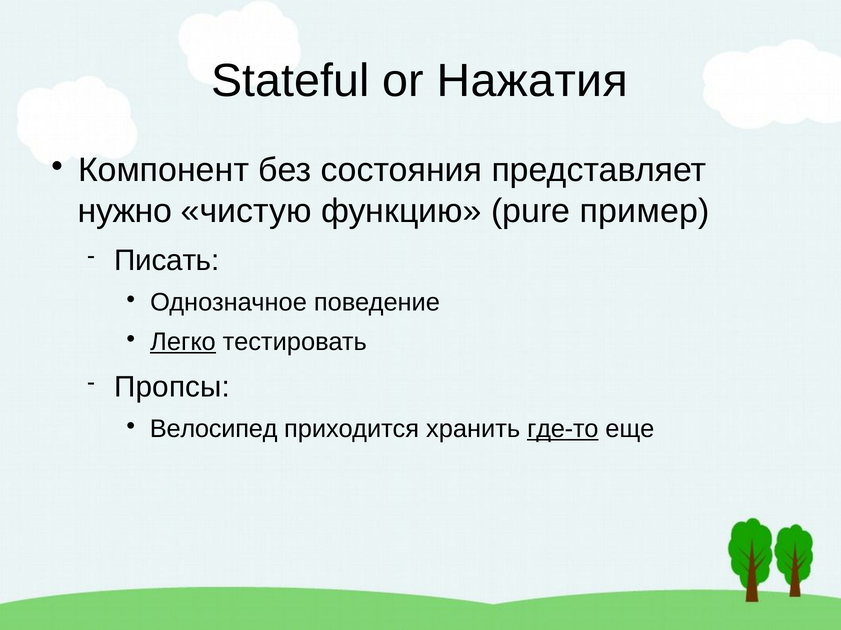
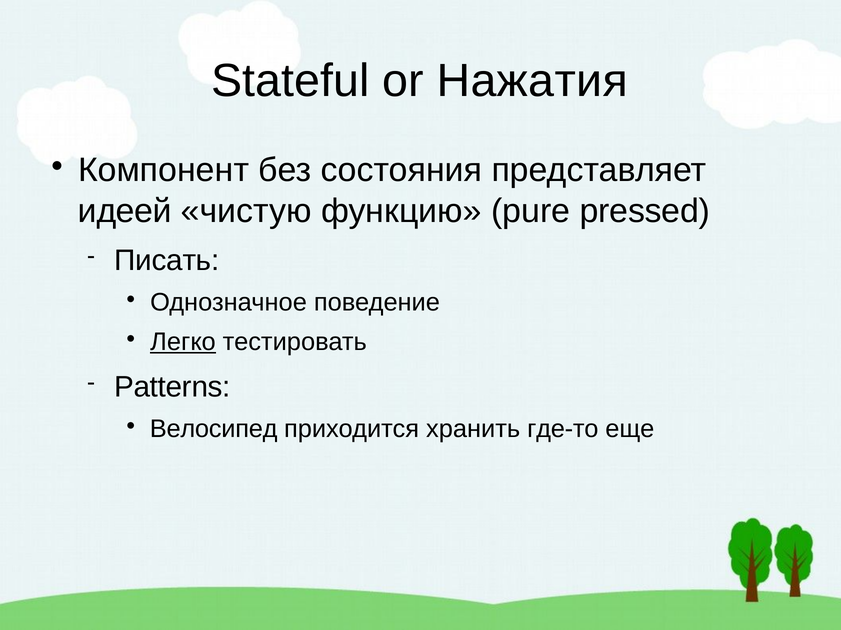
нужно: нужно -> идеей (125, 211)
пример: пример -> pressed (645, 211)
Пропсы: Пропсы -> Patterns (172, 387)
где-то underline: present -> none (563, 429)
